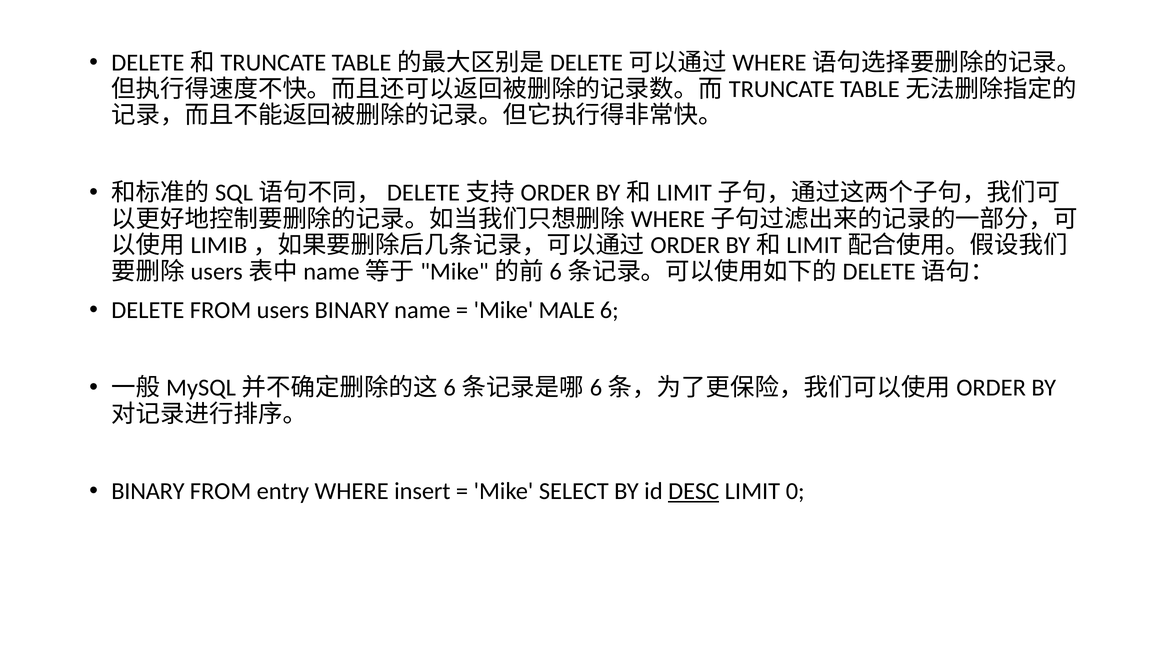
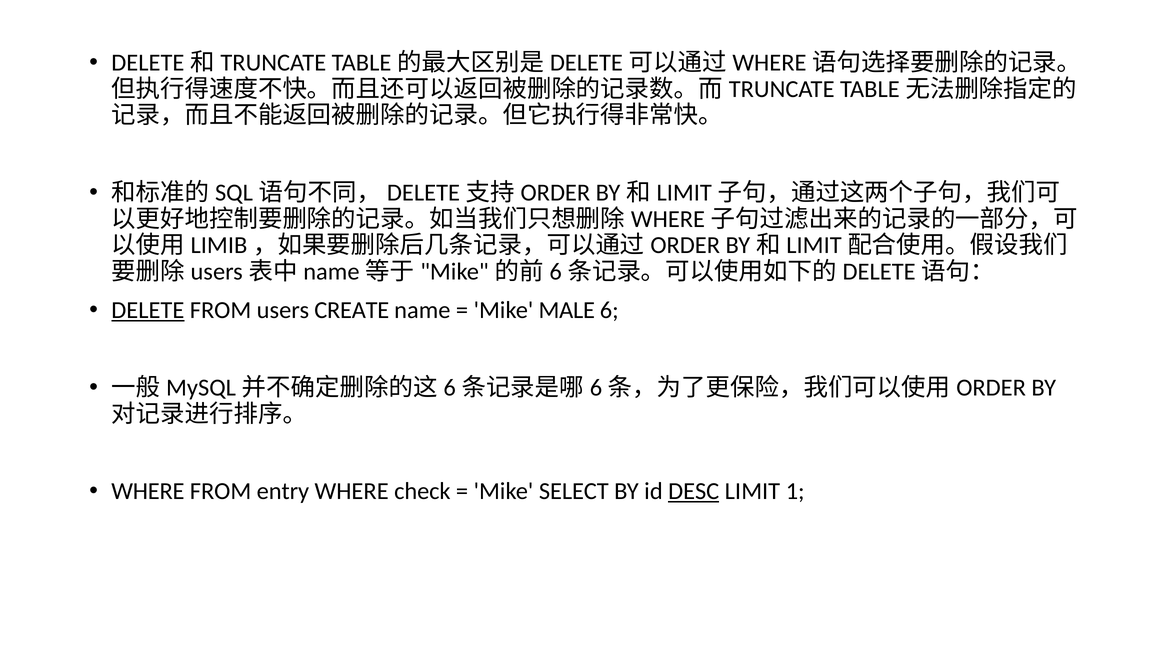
DELETE underline: none -> present (148, 311)
users BINARY: BINARY -> CREATE (352, 311)
BINARY: BINARY -> WHERE (148, 491)
insert: insert -> check (422, 491)
0: 0 -> 1 (795, 491)
